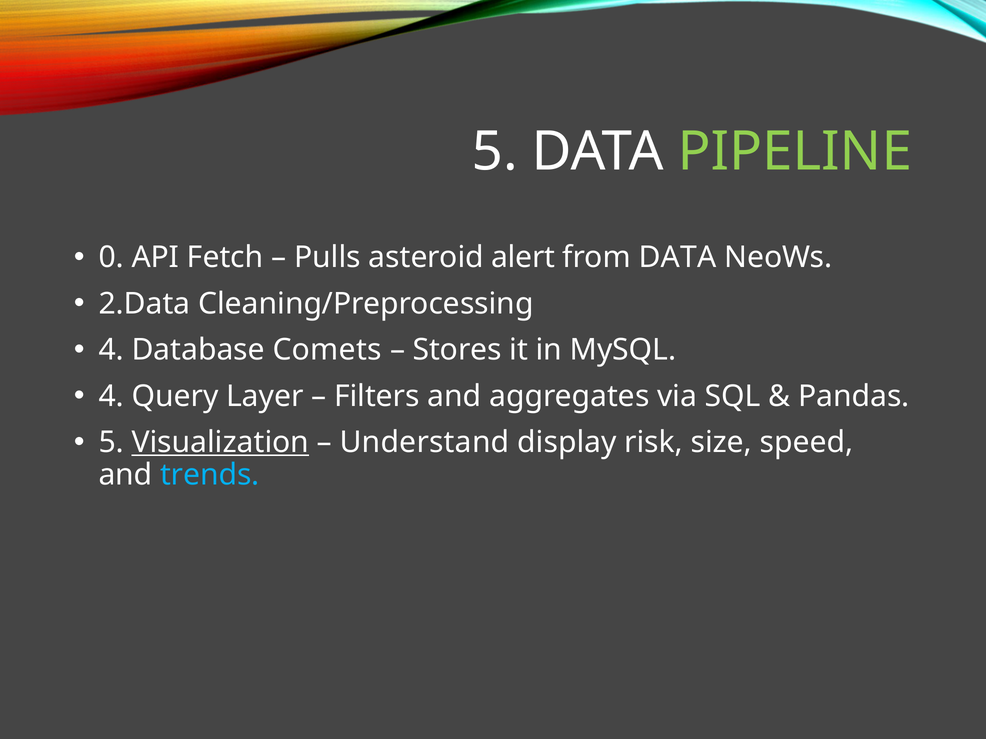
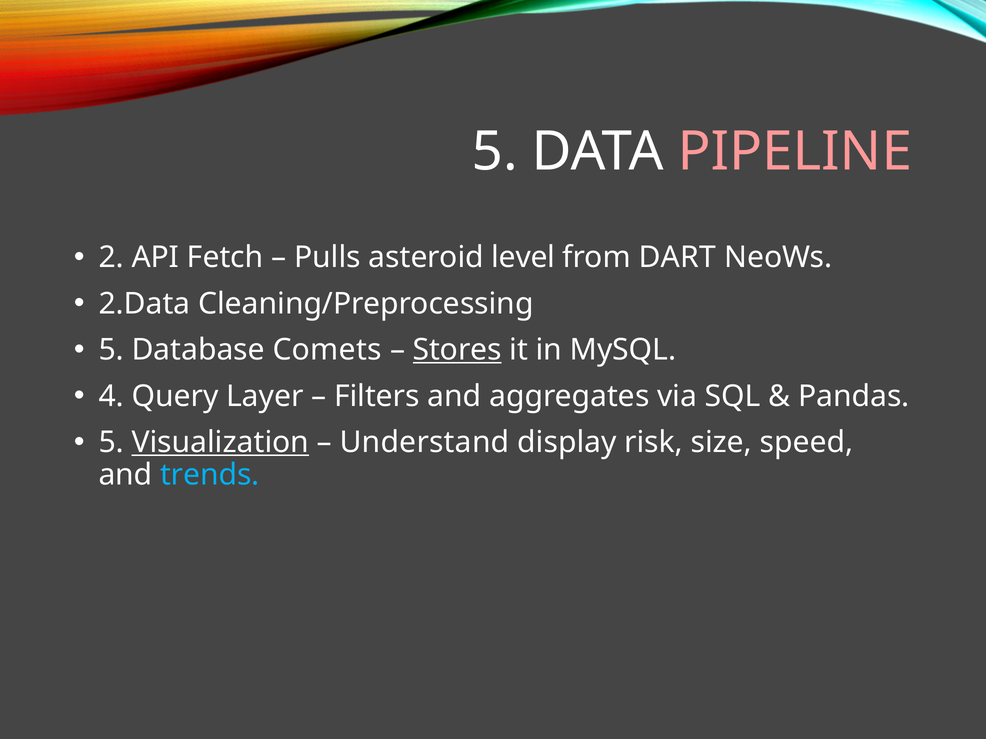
PIPELINE colour: light green -> pink (795, 152)
0: 0 -> 2 (111, 258)
alert: alert -> level (523, 258)
from DATA: DATA -> DART (677, 258)
4: 4 -> 5 (111, 350)
Stores underline: none -> present (457, 350)
